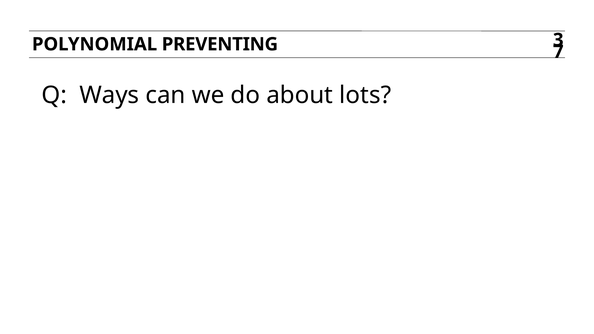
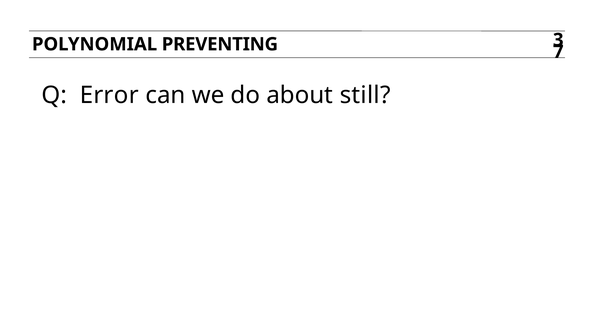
Ways: Ways -> Error (109, 95)
lots: lots -> still (365, 95)
